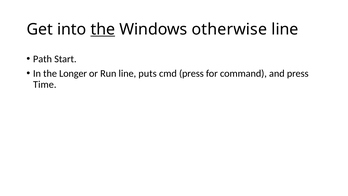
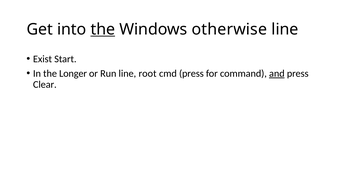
Path: Path -> Exist (43, 59)
puts: puts -> root (148, 73)
and underline: none -> present (277, 73)
Time: Time -> Clear (45, 84)
